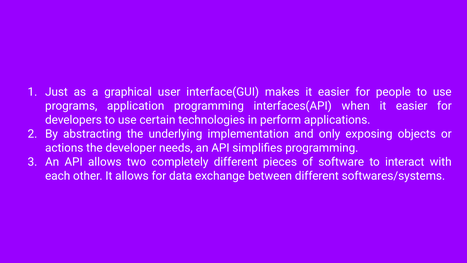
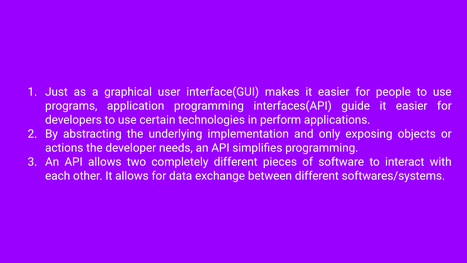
when: when -> guide (356, 106)
